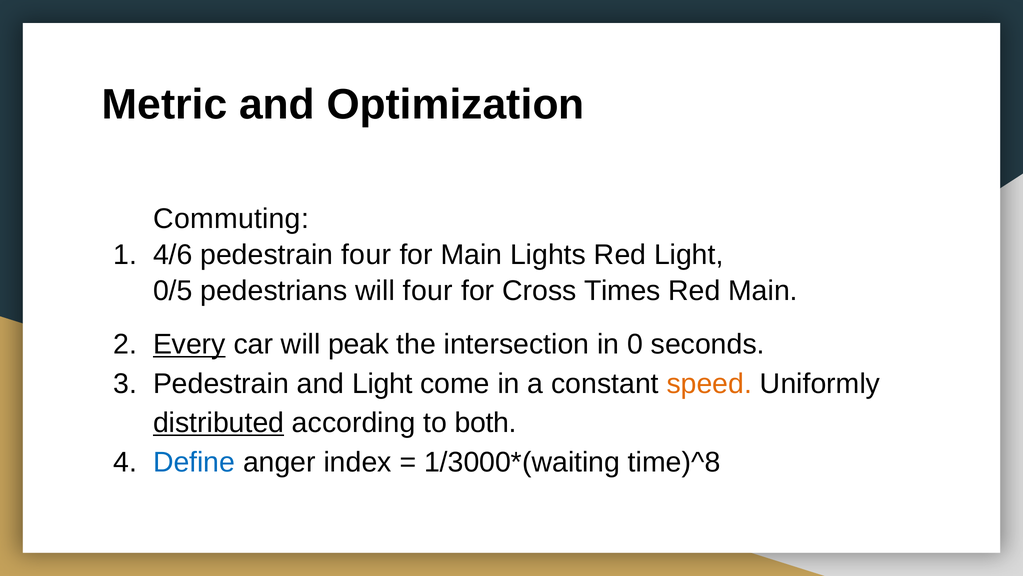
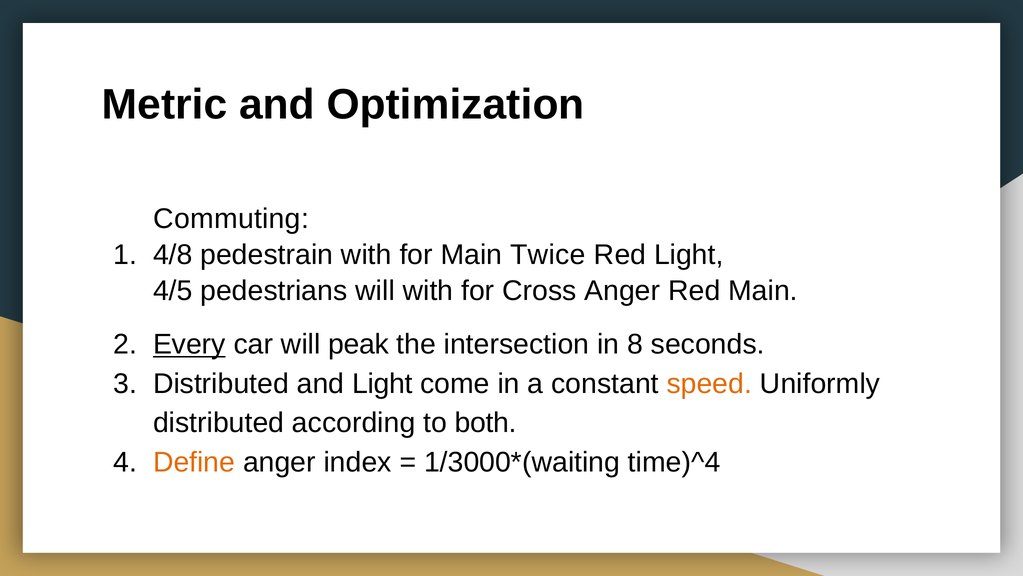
4/6: 4/6 -> 4/8 (173, 255)
pedestrain four: four -> with (366, 255)
Lights: Lights -> Twice (548, 255)
0/5: 0/5 -> 4/5 (173, 291)
will four: four -> with (428, 291)
Cross Times: Times -> Anger (622, 291)
0: 0 -> 8 (635, 344)
Pedestrain: Pedestrain -> Distributed (221, 383)
distributed underline: present -> none (219, 423)
Define colour: blue -> orange (194, 462)
time)^8: time)^8 -> time)^4 (674, 462)
